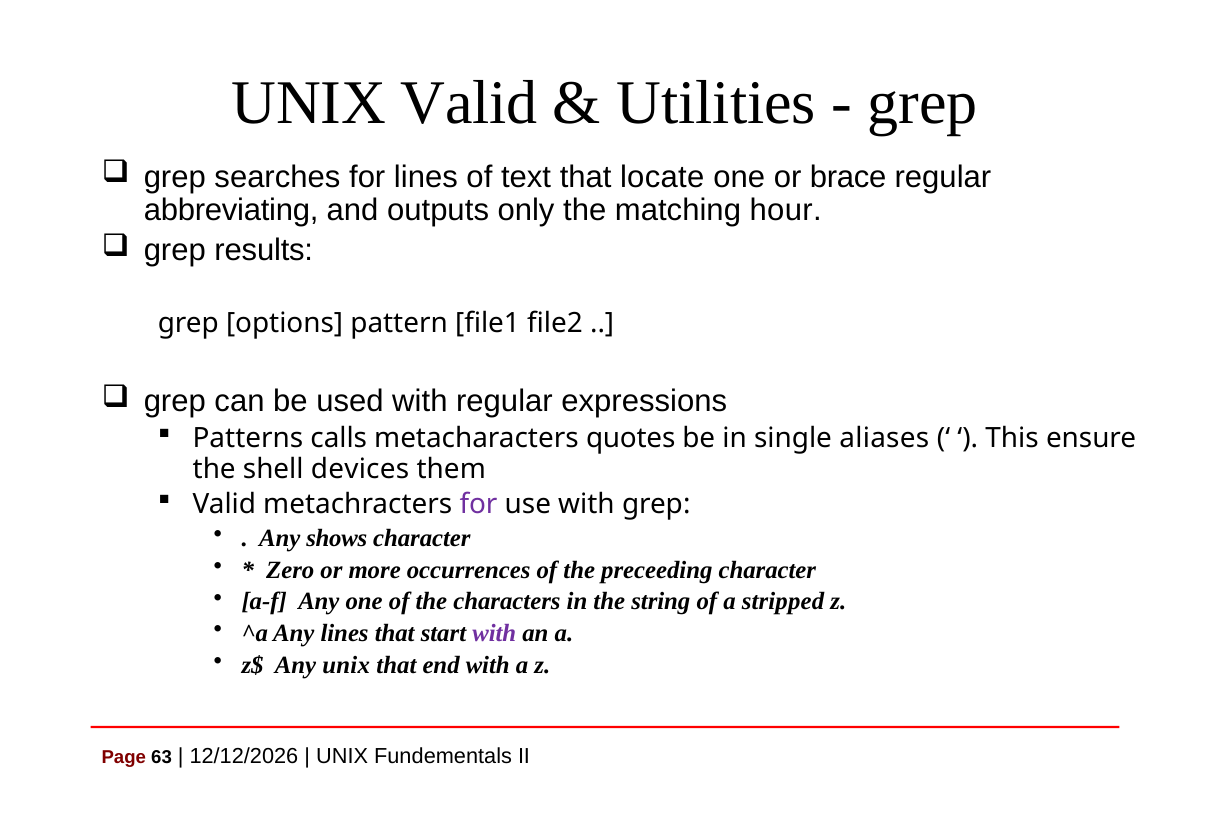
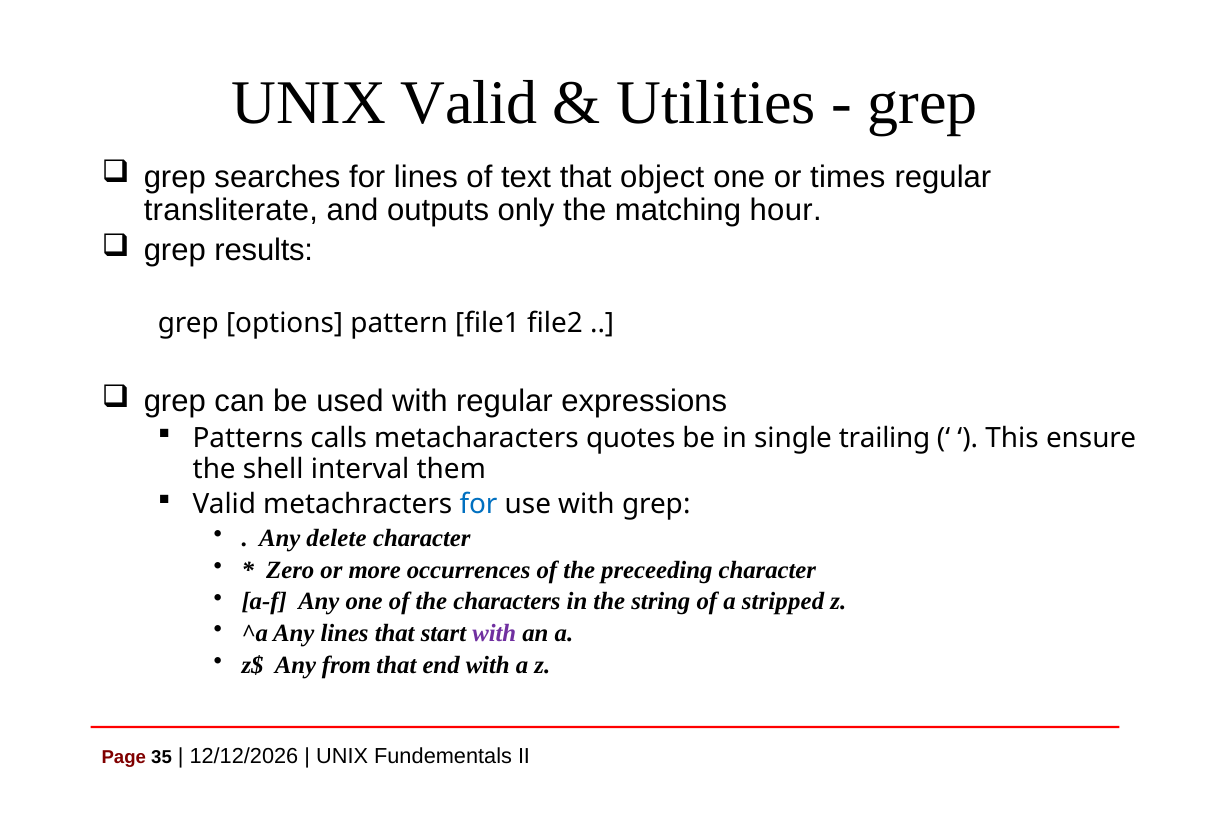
locate: locate -> object (662, 177)
brace: brace -> times (848, 177)
abbreviating: abbreviating -> transliterate (231, 211)
aliases: aliases -> trailing (885, 439)
devices: devices -> interval (360, 469)
for colour: purple -> blue (478, 505)
shows: shows -> delete (337, 538)
Any unix: unix -> from (346, 665)
63: 63 -> 35 (162, 757)
